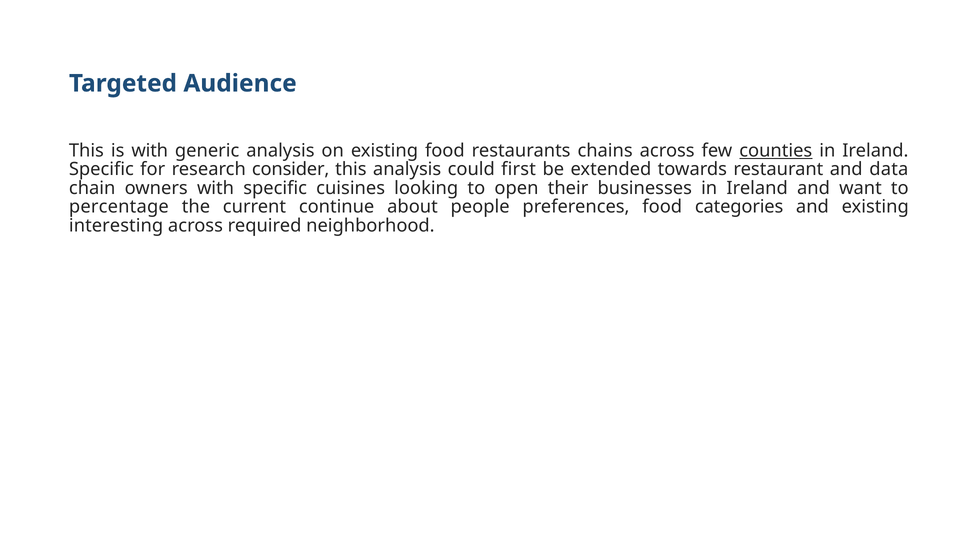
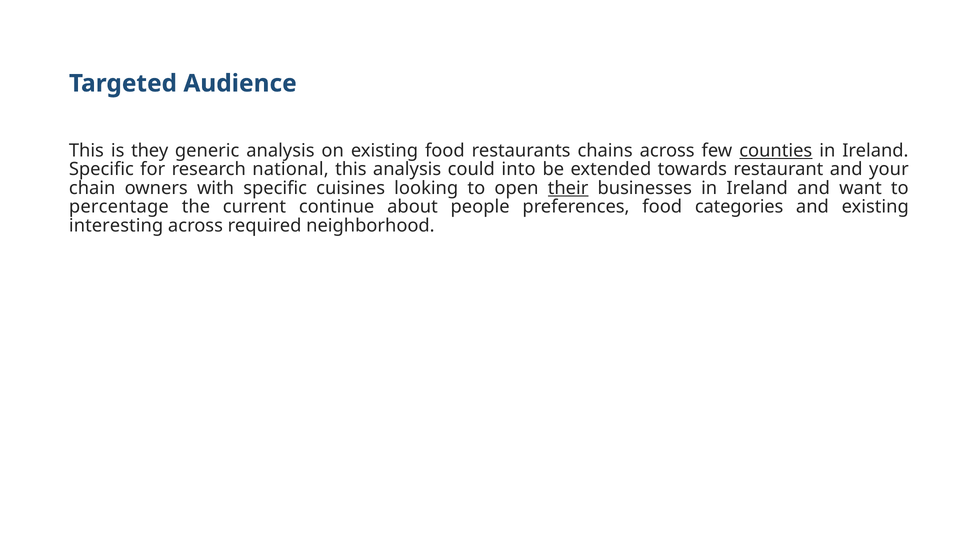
is with: with -> they (150, 151)
consider: consider -> national (290, 169)
first: first -> into (519, 169)
data: data -> your (889, 169)
their underline: none -> present (568, 188)
